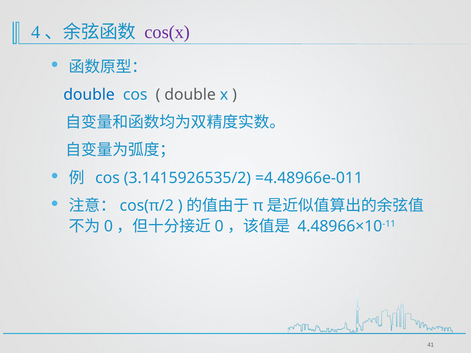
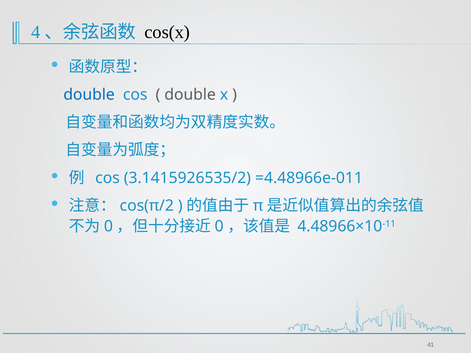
cos(x colour: purple -> black (167, 32)
